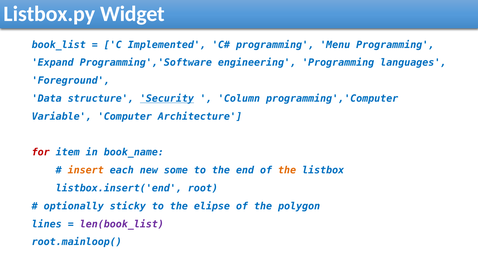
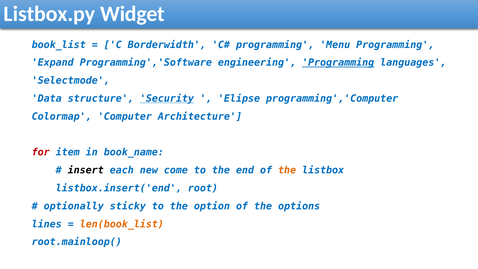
Implemented: Implemented -> Borderwidth (167, 45)
Programming underline: none -> present (338, 63)
Foreground: Foreground -> Selectmode (71, 81)
Column: Column -> Elipse (239, 99)
Variable: Variable -> Colormap (62, 116)
insert colour: orange -> black (86, 170)
some: some -> come (176, 170)
elipse: elipse -> option (212, 206)
polygon: polygon -> options (299, 206)
len(book_list colour: purple -> orange (122, 224)
